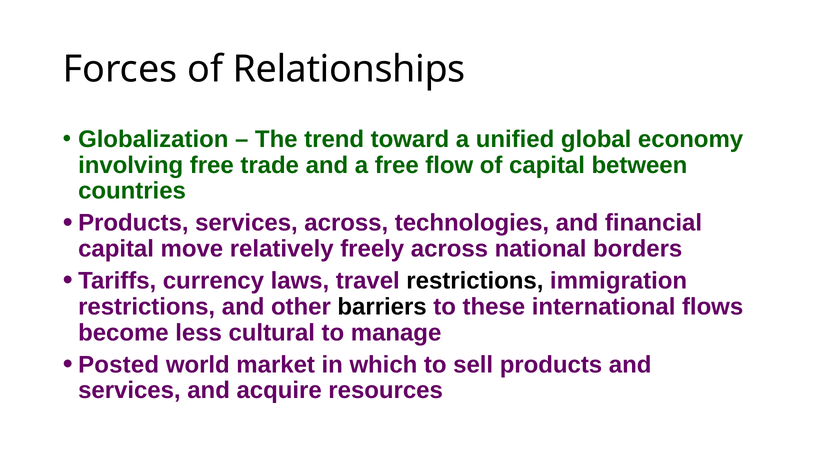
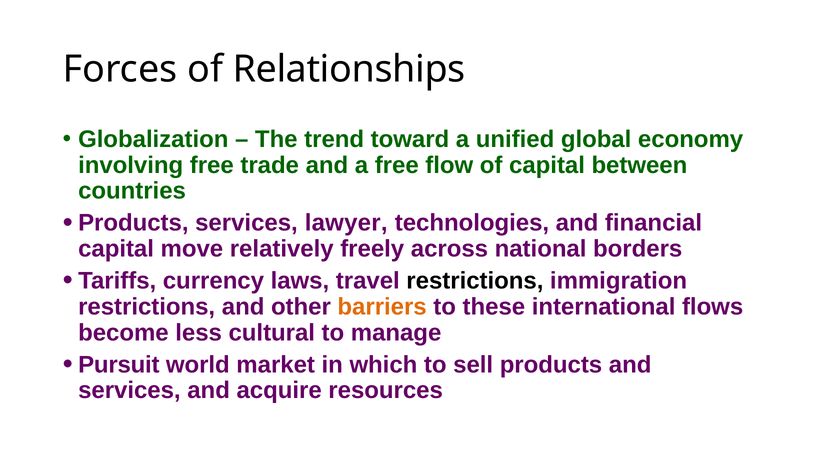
services across: across -> lawyer (346, 223)
barriers colour: black -> orange (382, 307)
Posted: Posted -> Pursuit (119, 365)
